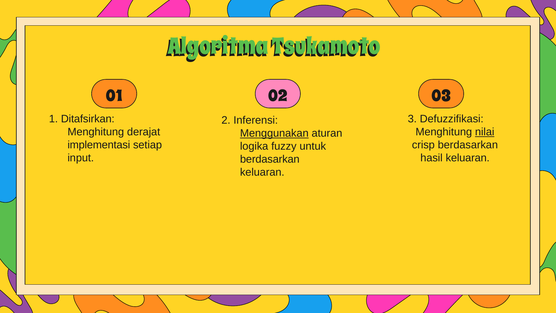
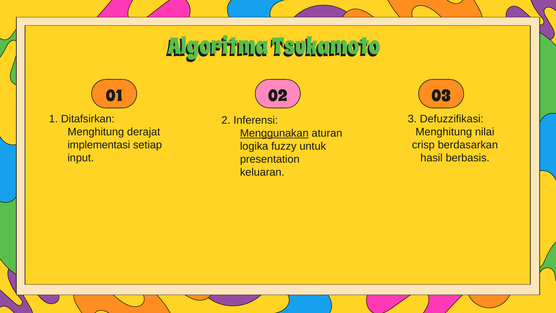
nilai underline: present -> none (485, 132)
hasil keluaran: keluaran -> berbasis (468, 158)
berdasarkan: berdasarkan -> presentation (270, 159)
